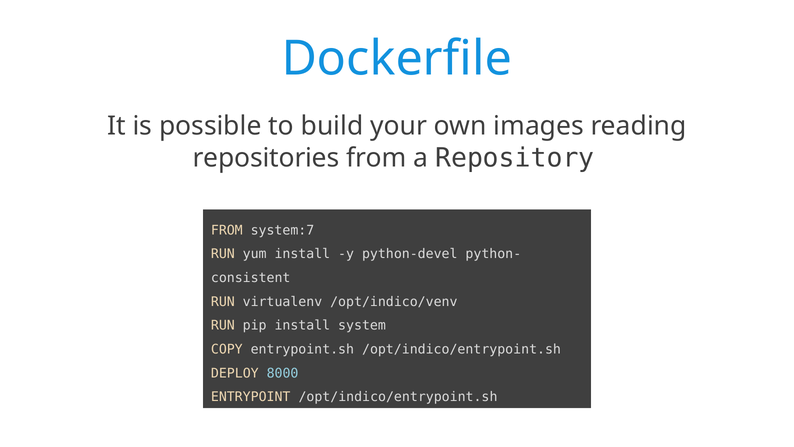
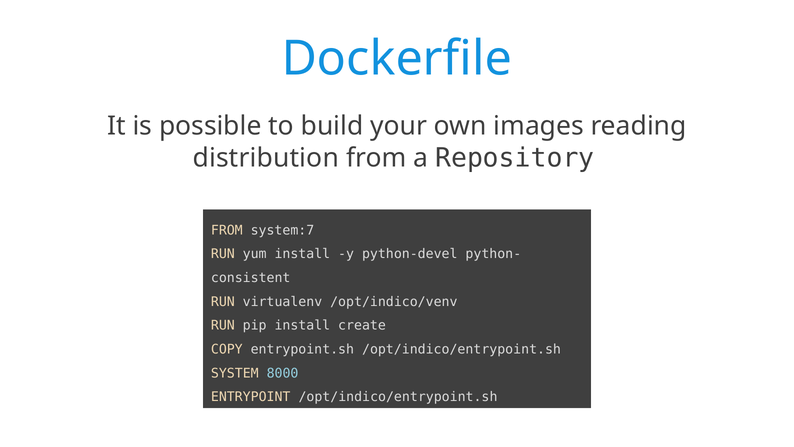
repositories: repositories -> distribution (266, 158)
system: system -> create (362, 325)
DEPLOY: DEPLOY -> SYSTEM (235, 373)
